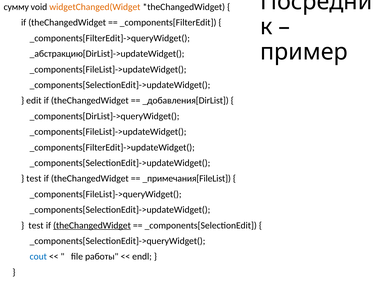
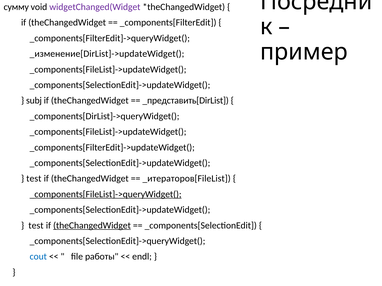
widgetChanged(Widget colour: orange -> purple (95, 7)
_абстракцию[DirList]->updateWidget(: _абстракцию[DirList]->updateWidget( -> _изменение[DirList]->updateWidget( (107, 54)
edit: edit -> subj (34, 101)
_добавления[DirList: _добавления[DirList -> _представить[DirList (186, 101)
_примечания[FileList: _примечания[FileList -> _итераторов[FileList (187, 179)
_components[FileList]->queryWidget( underline: none -> present (106, 195)
